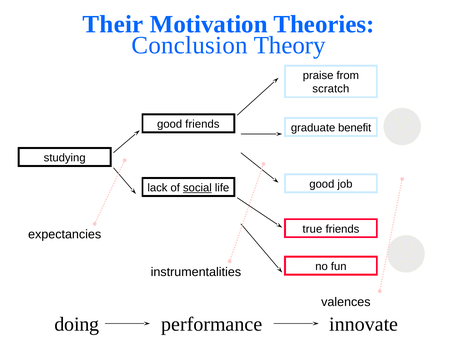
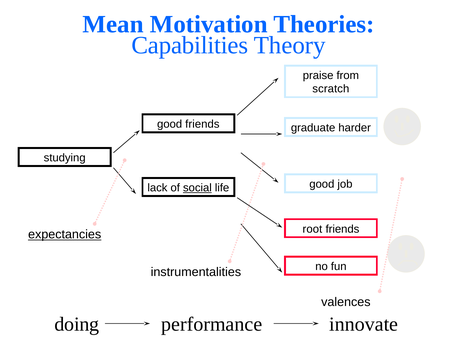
Their: Their -> Mean (113, 24)
Conclusion: Conclusion -> Capabilities (190, 45)
benefit: benefit -> harder (355, 128)
true: true -> root (312, 229)
expectancies underline: none -> present (65, 235)
